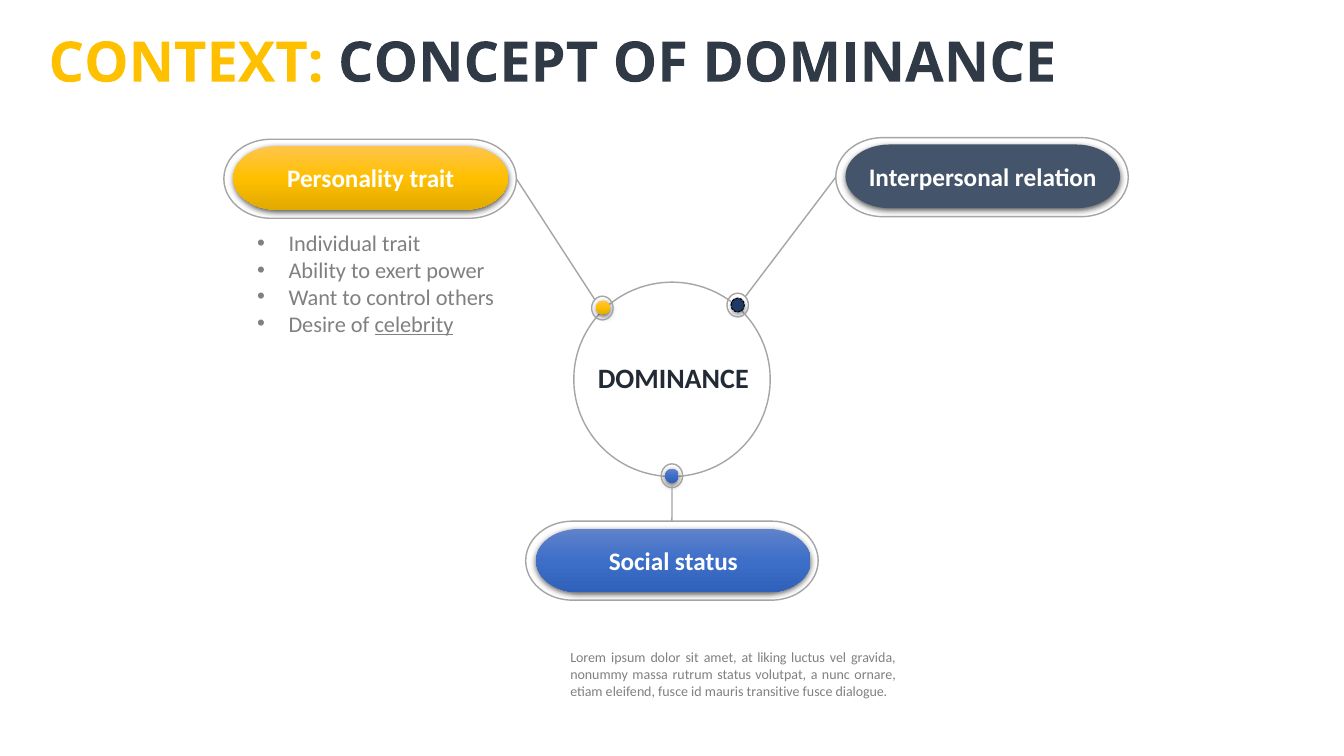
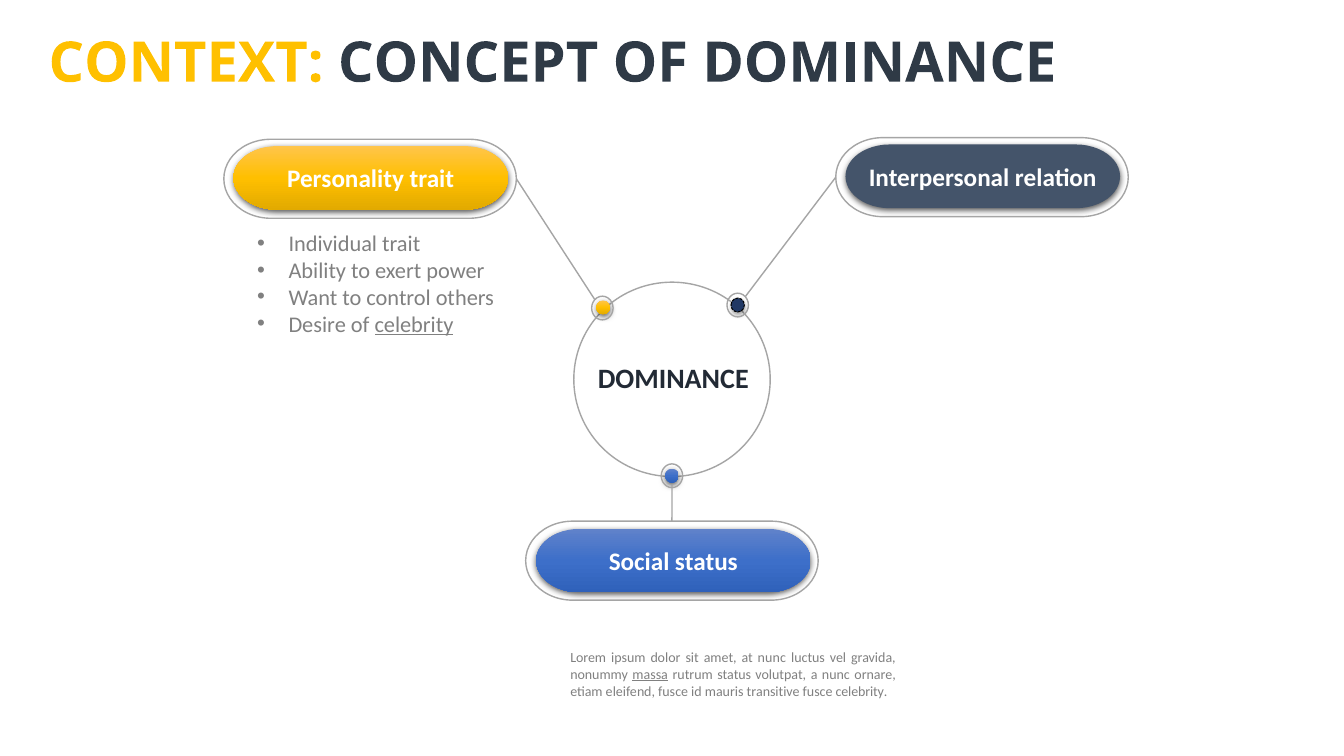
at liking: liking -> nunc (772, 658)
massa underline: none -> present (650, 675)
fusce dialogue: dialogue -> celebrity (861, 691)
